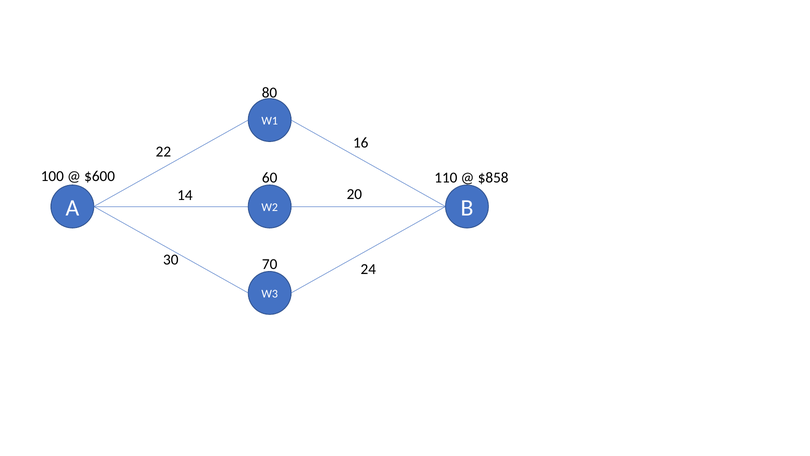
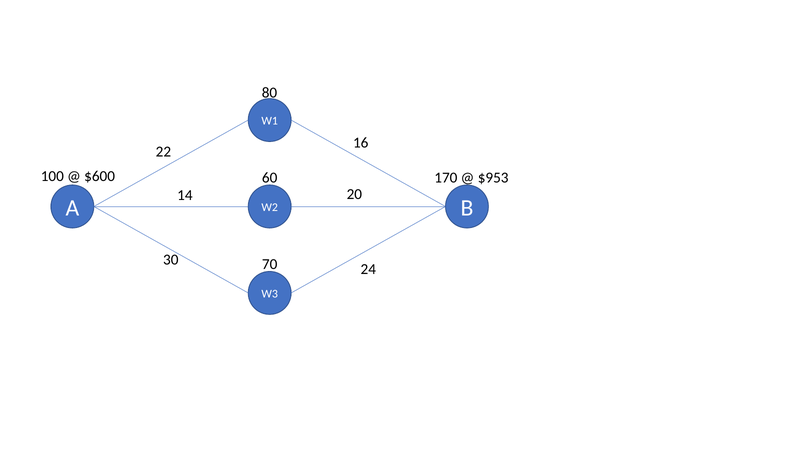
110: 110 -> 170 (446, 178)
$858: $858 -> $953 (493, 178)
